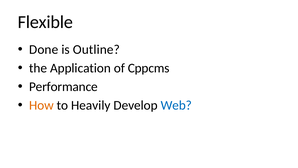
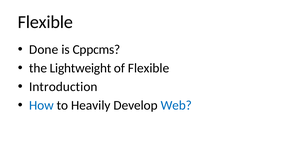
Outline: Outline -> Cppcms (96, 49)
Application: Application -> Lightweight (81, 68)
of Cppcms: Cppcms -> Flexible (149, 68)
Performance: Performance -> Introduction (63, 87)
How colour: orange -> blue (41, 105)
